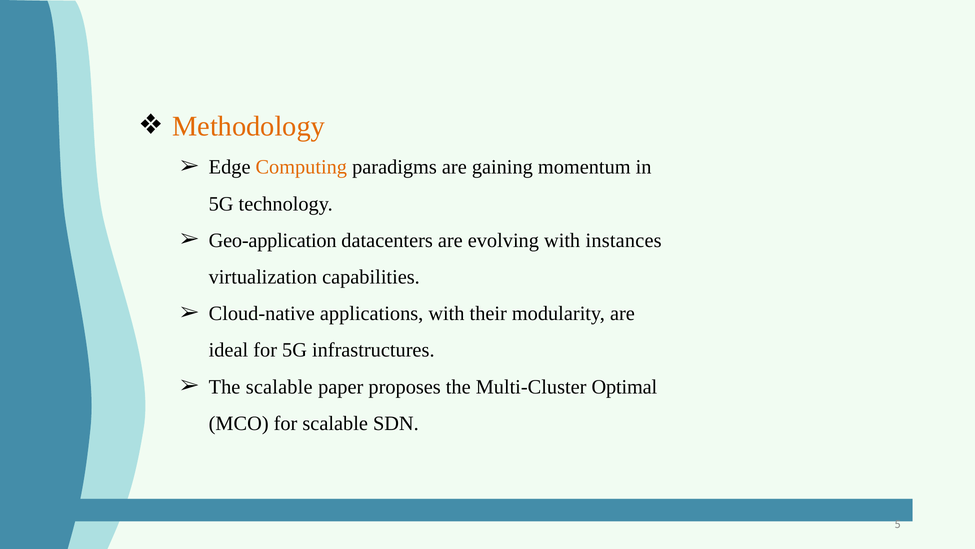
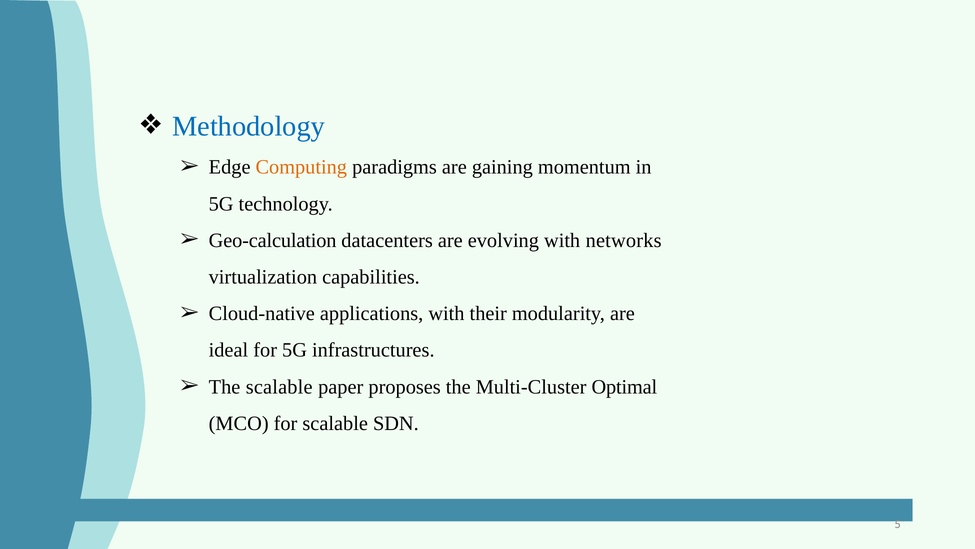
Methodology colour: orange -> blue (249, 126)
Geo-application: Geo-application -> Geo-calculation (273, 240)
instances: instances -> networks (624, 240)
